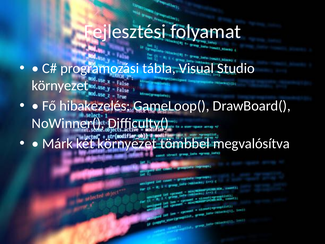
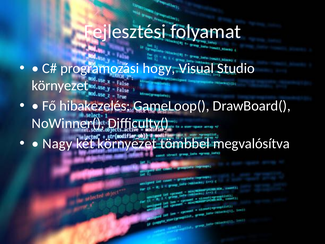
tábla: tábla -> hogy (159, 68)
Márk: Márk -> Nagy (57, 143)
